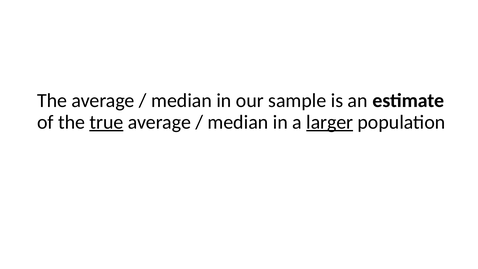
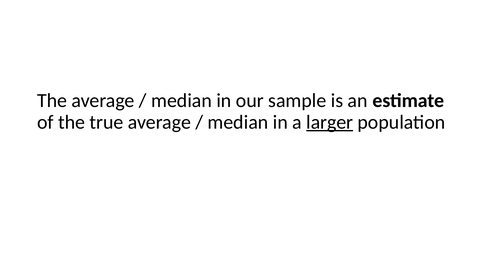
true underline: present -> none (106, 122)
